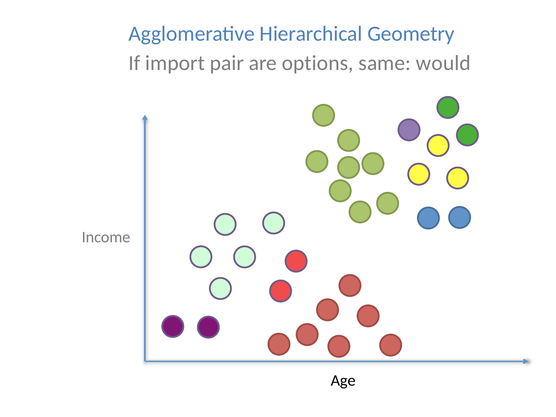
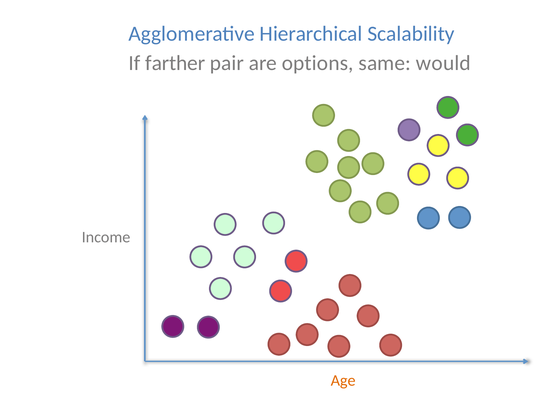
Geometry: Geometry -> Scalability (411, 34)
import: import -> farther (175, 63)
Age colour: black -> orange (343, 381)
